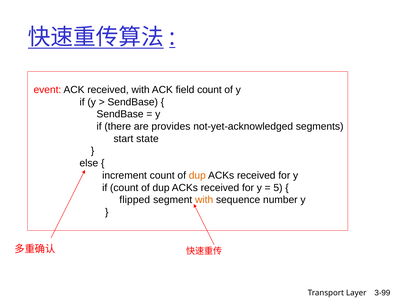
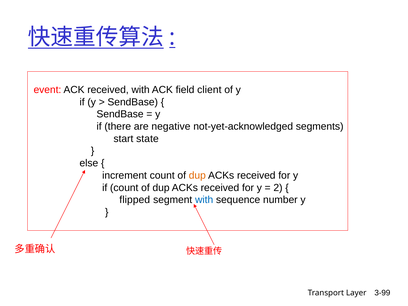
field count: count -> client (209, 90)
provides: provides -> negative (171, 126)
5: 5 -> 2 (278, 188)
with colour: orange -> blue (204, 200)
